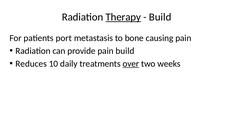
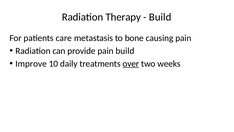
Therapy underline: present -> none (123, 17)
port: port -> care (64, 38)
Reduces: Reduces -> Improve (31, 63)
